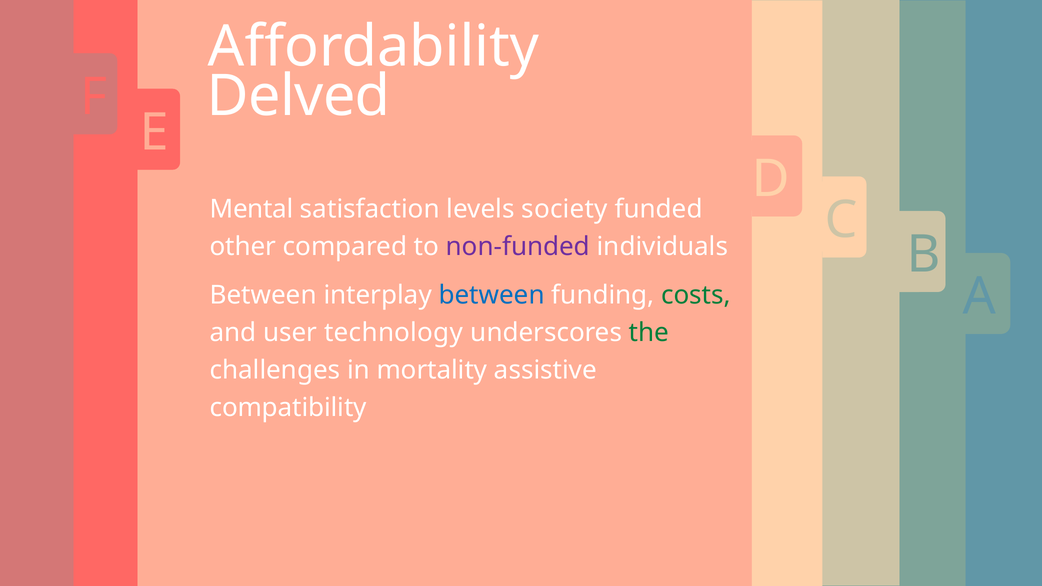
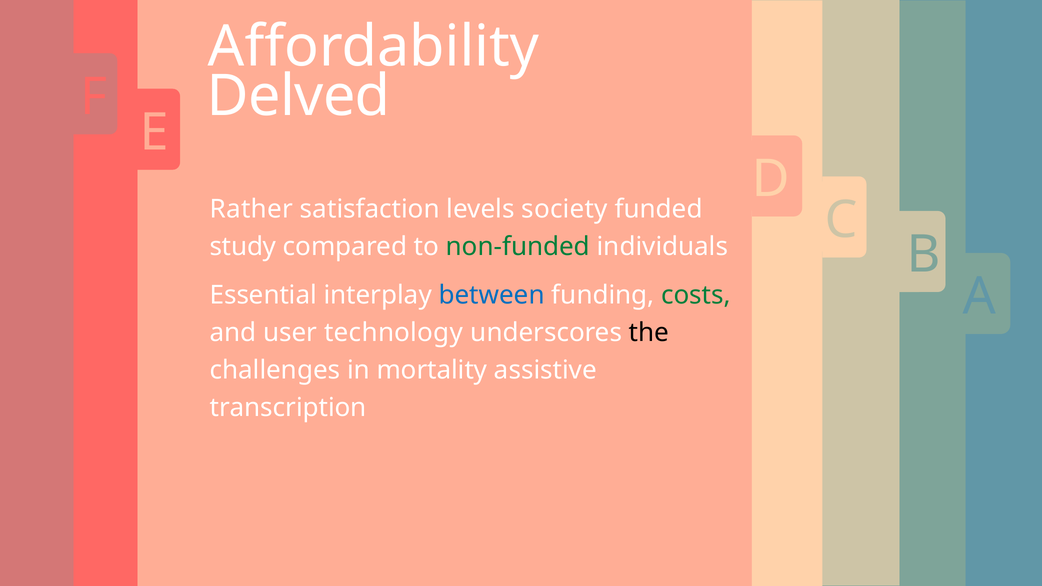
Mental: Mental -> Rather (251, 209)
other: other -> study (243, 247)
non-funded colour: purple -> green (518, 247)
Between: Between -> Essential (263, 295)
the colour: green -> black (649, 332)
compatibility: compatibility -> transcription (288, 407)
